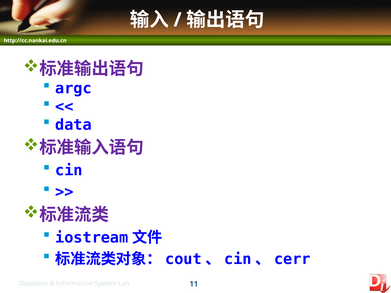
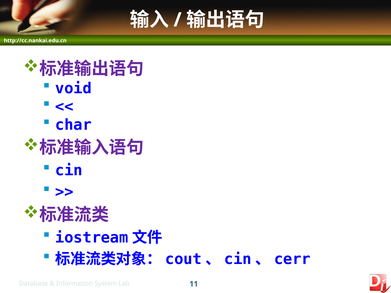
argc: argc -> void (74, 88)
data: data -> char (74, 125)
